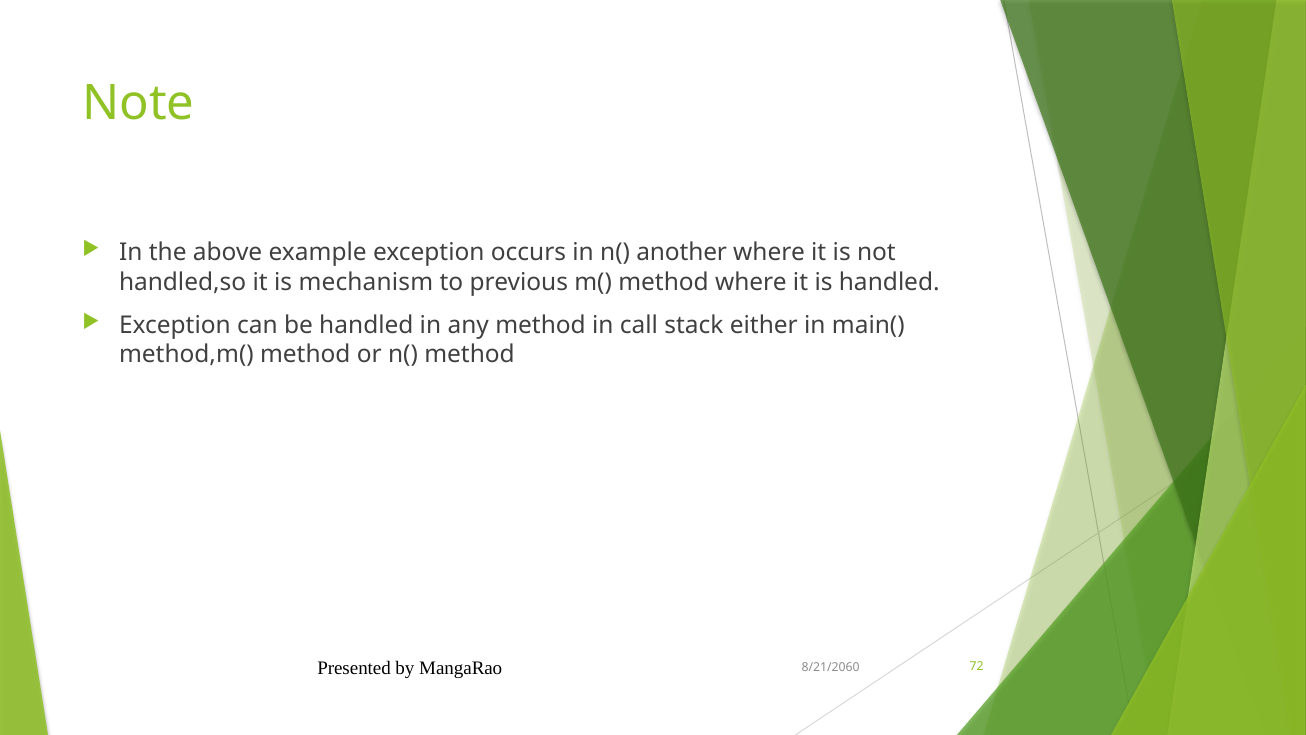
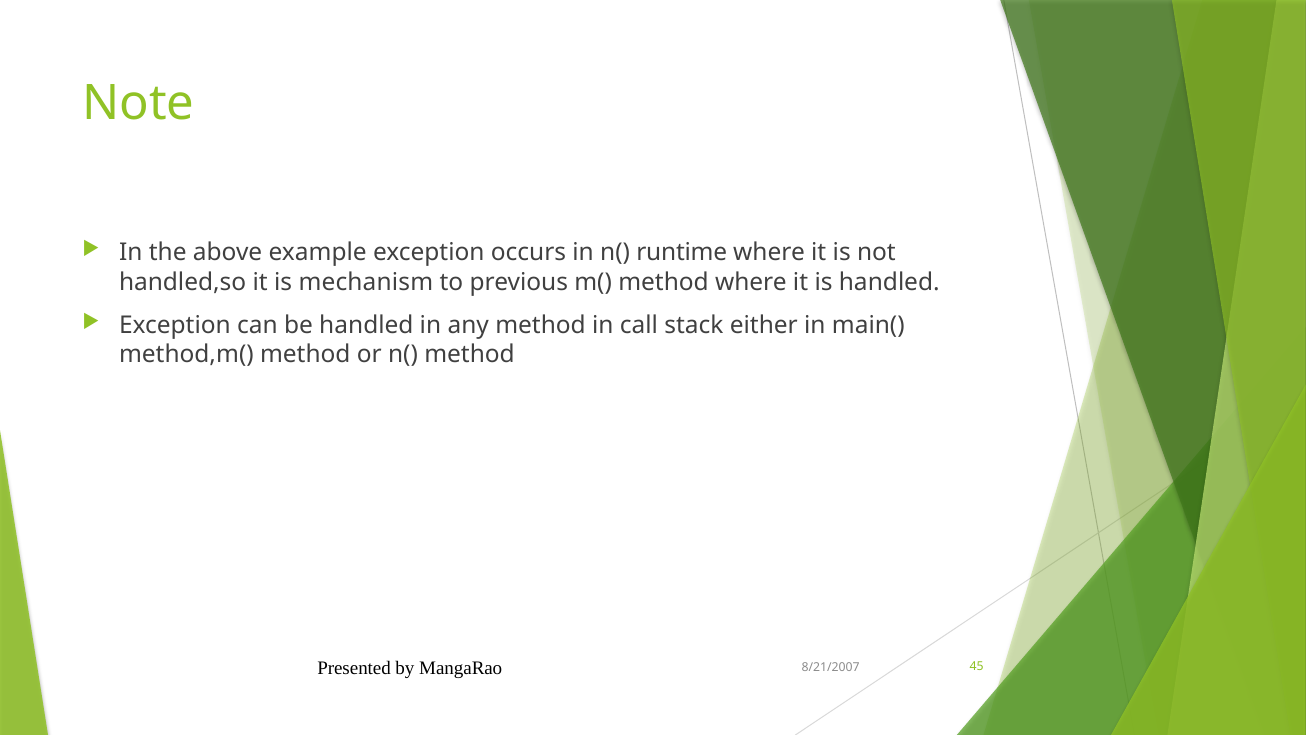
another: another -> runtime (682, 253)
72: 72 -> 45 (977, 667)
8/21/2060: 8/21/2060 -> 8/21/2007 (831, 668)
